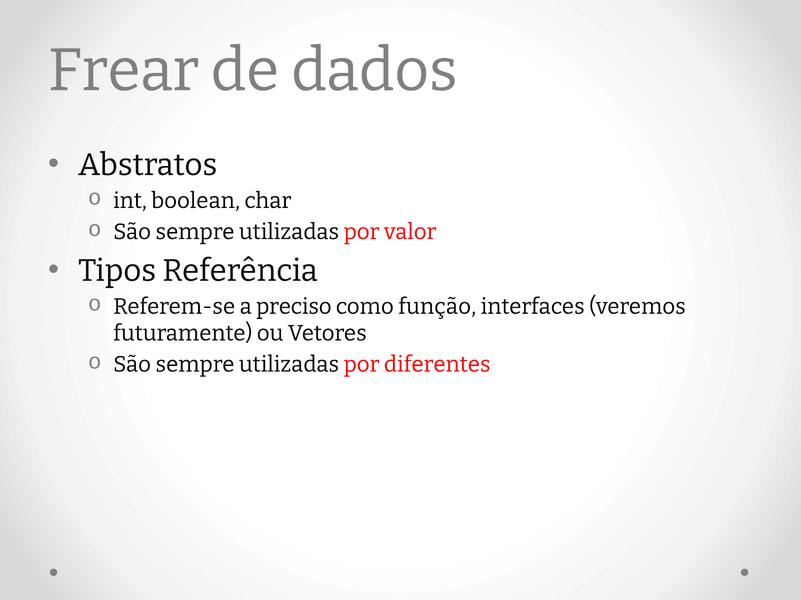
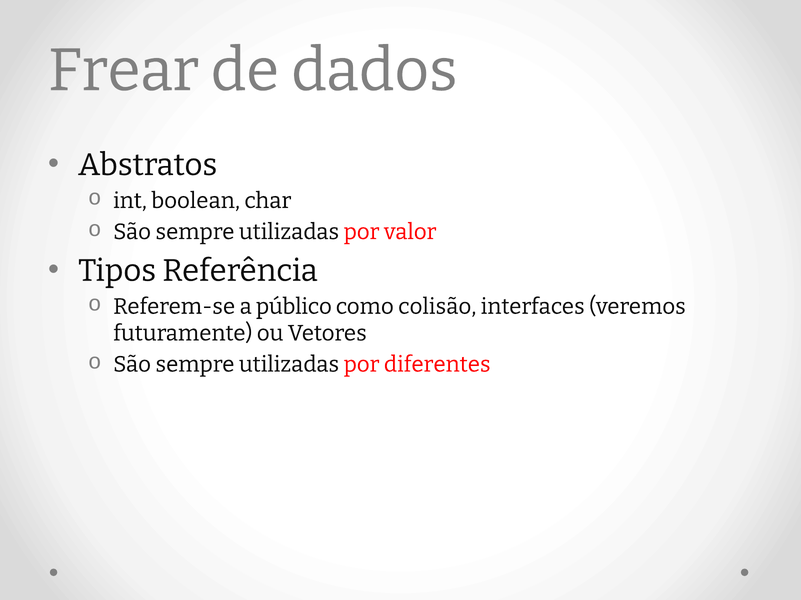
preciso: preciso -> público (294, 307)
função: função -> colisão (437, 307)
